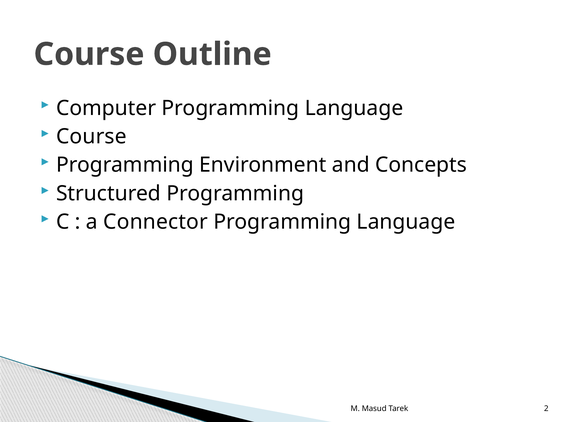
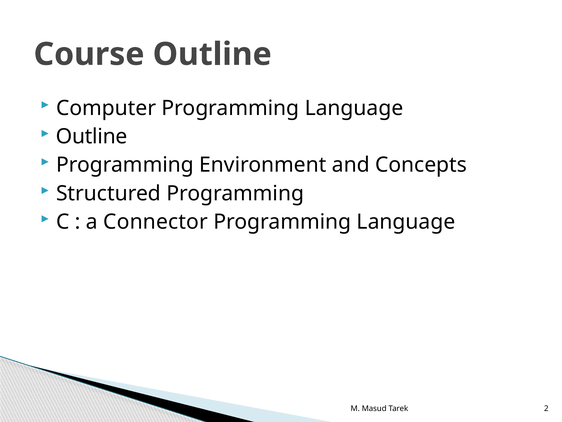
Course: Course -> Outline (92, 136)
